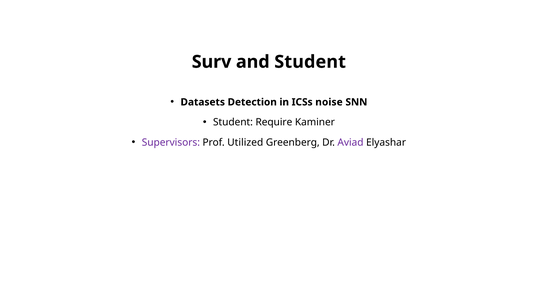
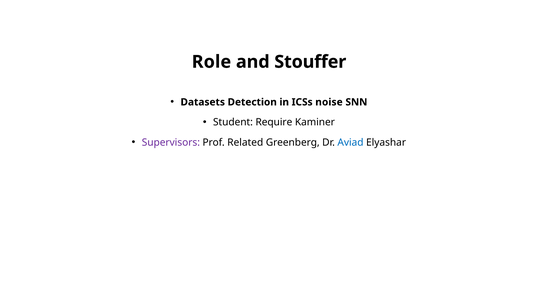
Surv: Surv -> Role (211, 62)
and Student: Student -> Stouffer (310, 62)
Utilized: Utilized -> Related (245, 142)
Aviad colour: purple -> blue (350, 142)
